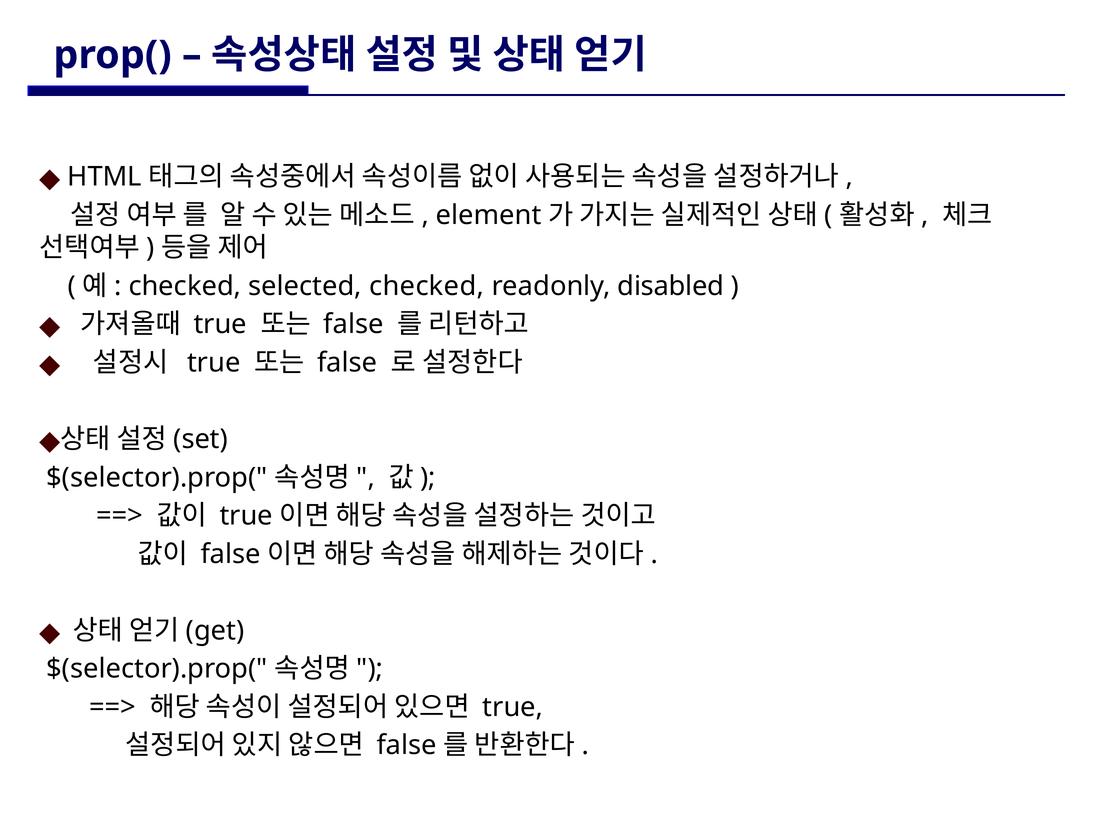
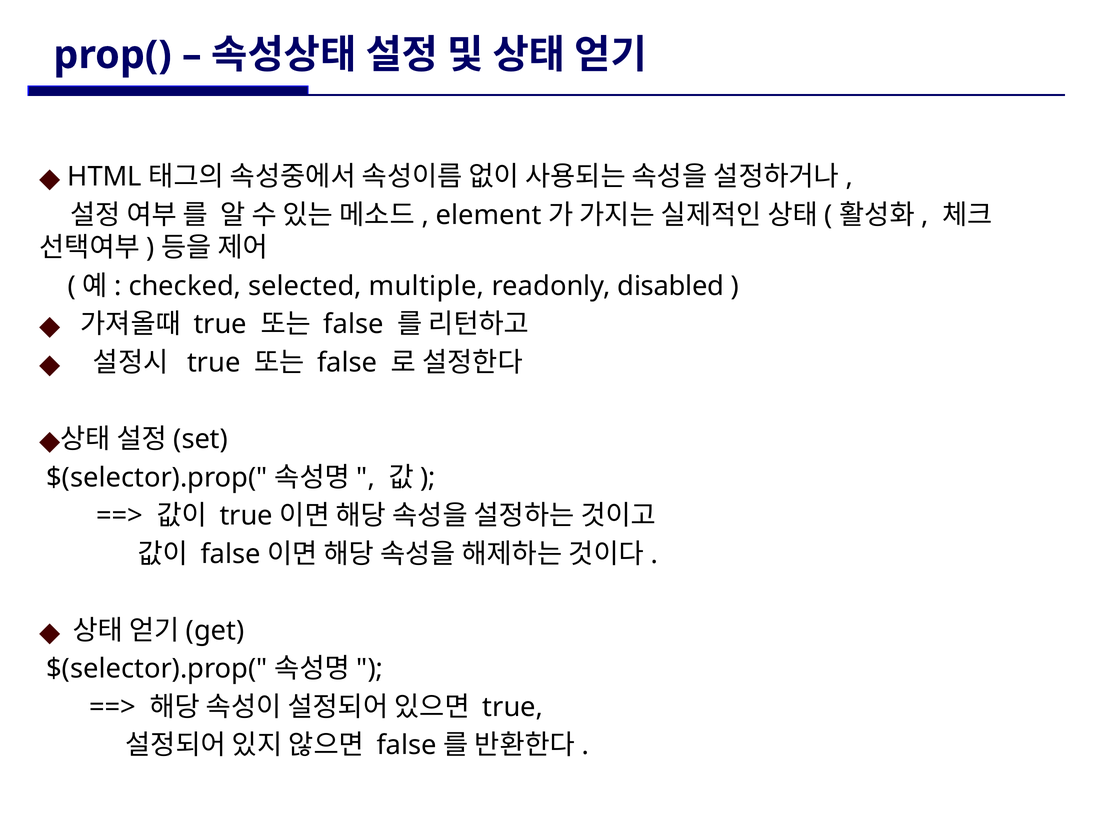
selected checked: checked -> multiple (427, 286)
